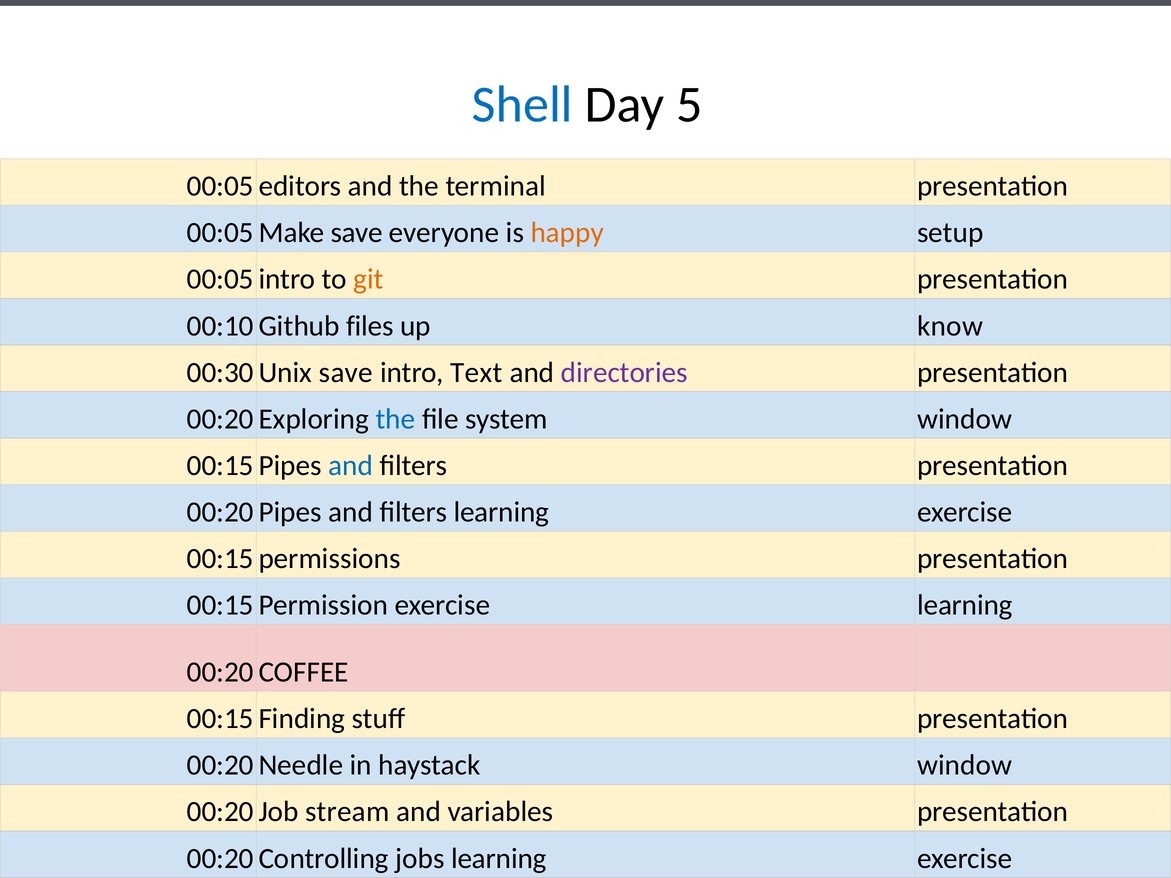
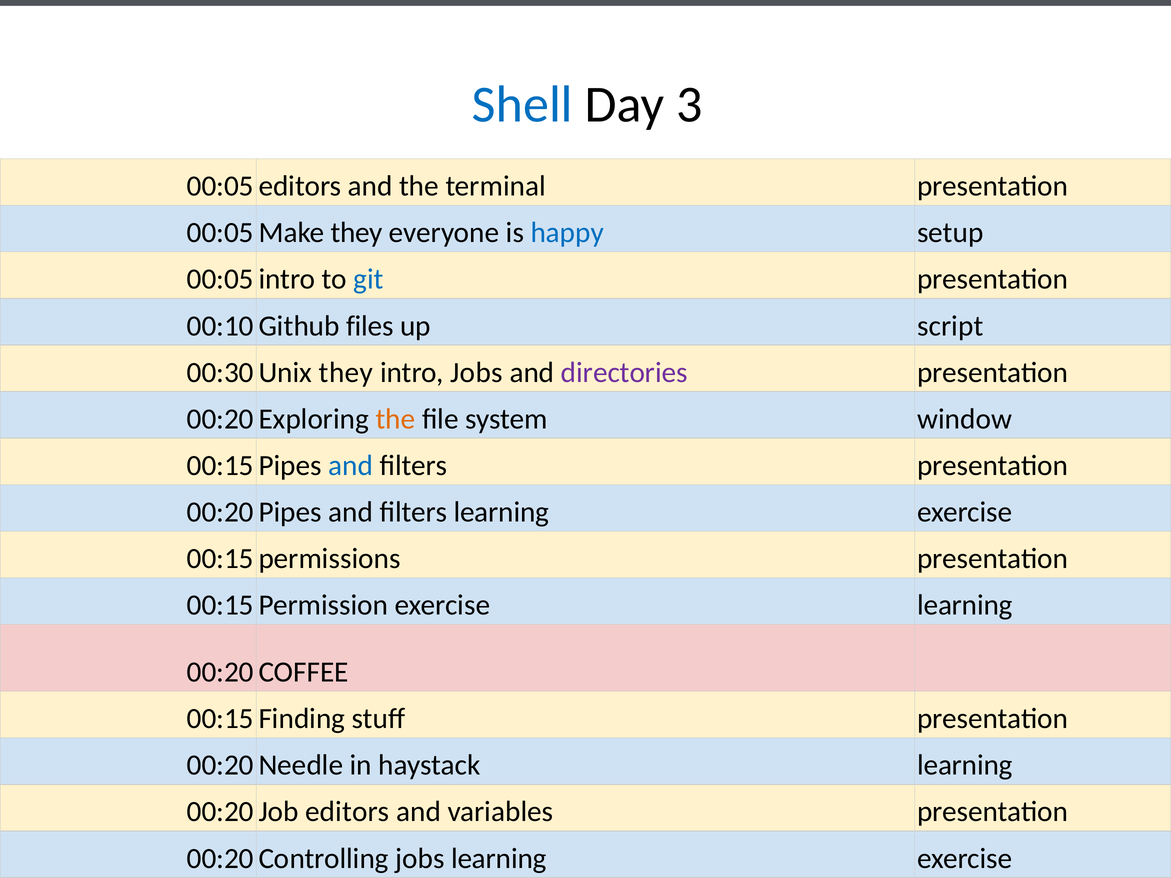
5: 5 -> 3 (689, 105)
save: save -> they (357, 233)
happy colour: orange -> blue (567, 233)
git colour: orange -> blue (368, 279)
know: know -> script (950, 326)
save: save -> they (346, 373)
intro Text: Text -> Jobs (476, 373)
the colour: blue -> orange (395, 419)
haystack window: window -> learning (965, 766)
stream: stream -> editors (347, 812)
